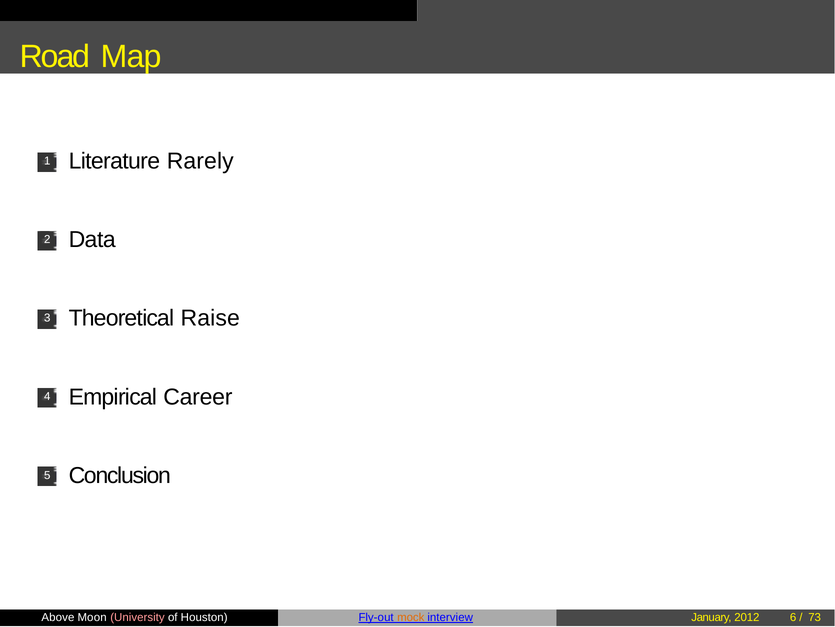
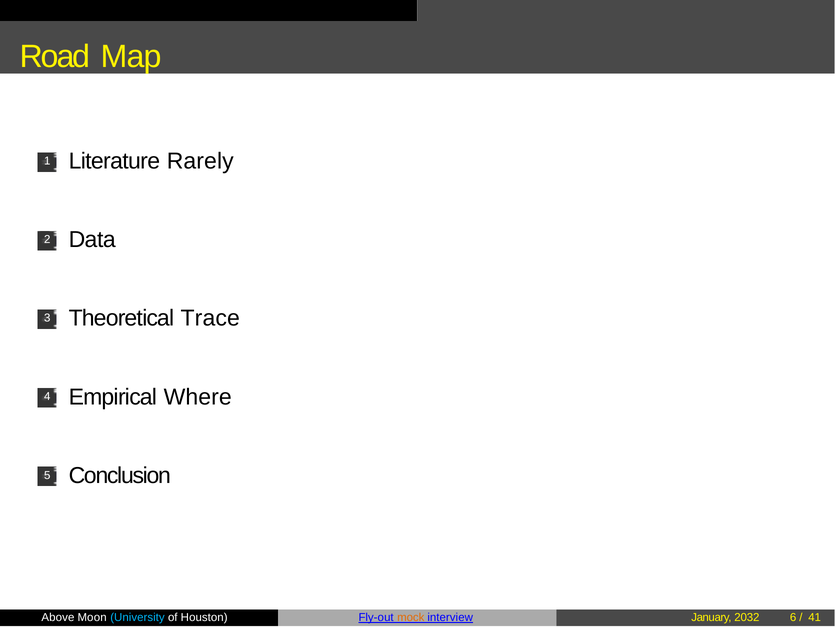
Raise: Raise -> Trace (210, 318)
Career: Career -> Where (198, 397)
University colour: pink -> light blue (137, 617)
2012: 2012 -> 2032 (747, 617)
73: 73 -> 41 (815, 617)
